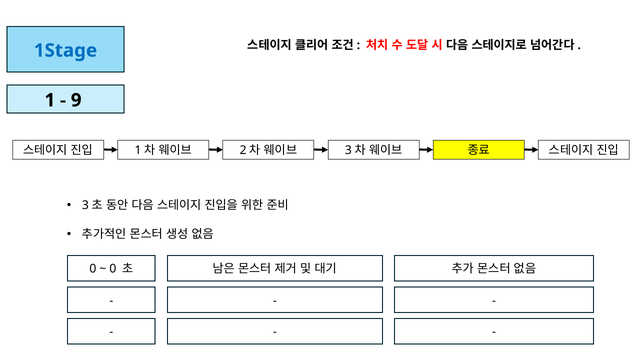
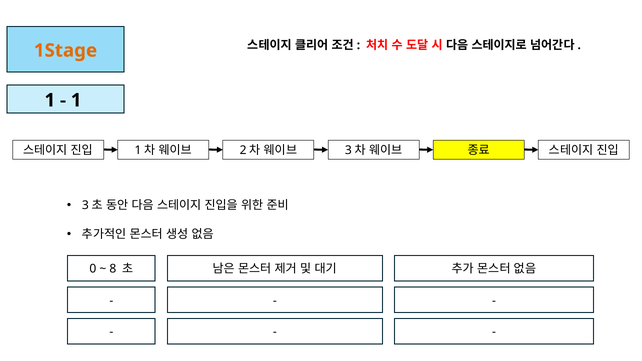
1Stage colour: blue -> orange (65, 51)
9: 9 -> 1 (76, 100)
0: 0 -> 8 (113, 269)
